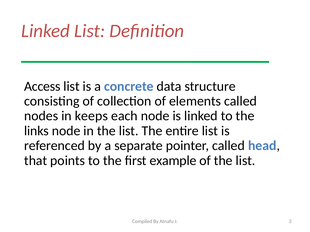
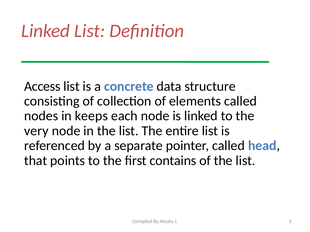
links: links -> very (36, 131)
example: example -> contains (173, 161)
